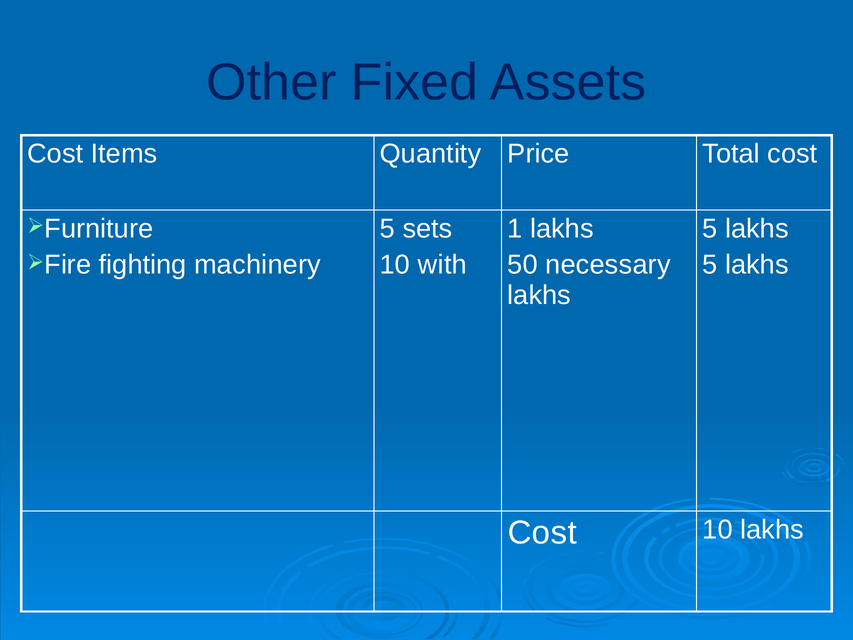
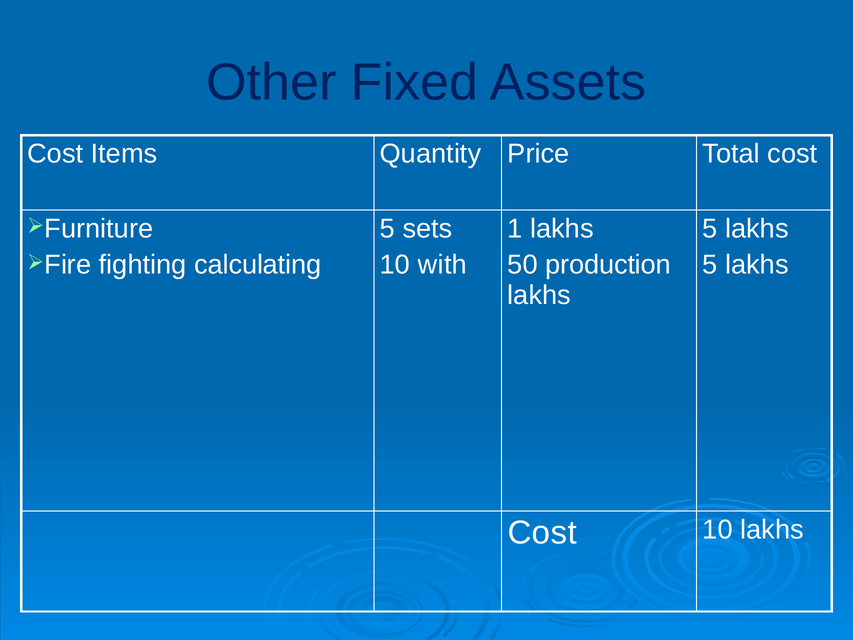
machinery: machinery -> calculating (258, 265)
necessary: necessary -> production (608, 265)
